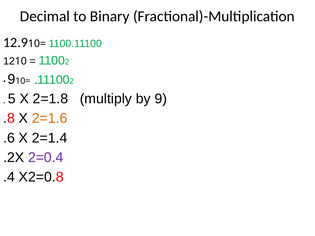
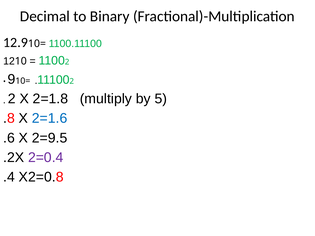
5: 5 -> 2 (12, 99)
by 9: 9 -> 5 (161, 99)
2=1.6 colour: orange -> blue (50, 118)
2=1.4: 2=1.4 -> 2=9.5 (50, 138)
